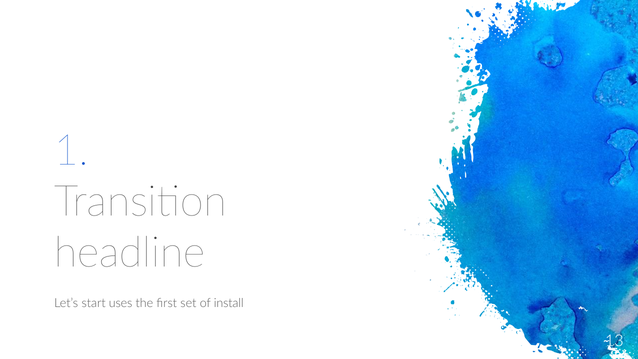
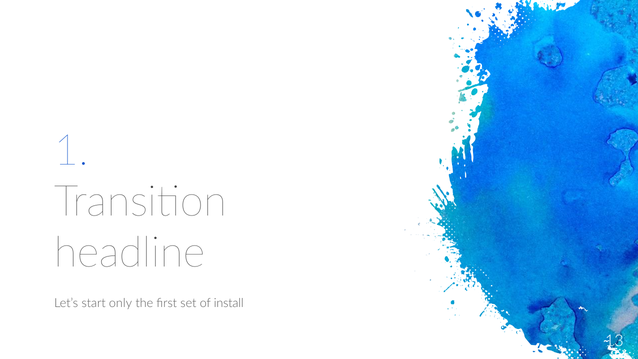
uses: uses -> only (120, 303)
